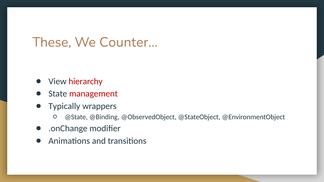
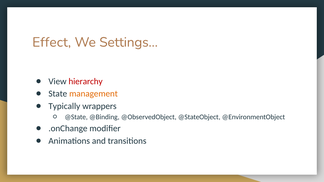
These: These -> Effect (52, 42)
Counter…: Counter… -> Settings… (129, 42)
management colour: red -> orange (93, 94)
